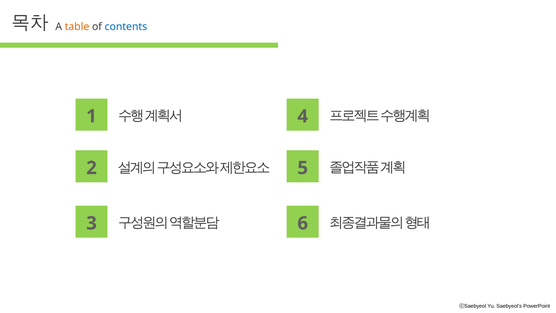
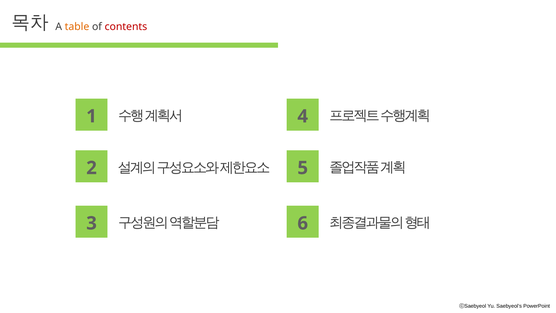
contents colour: blue -> red (126, 27)
